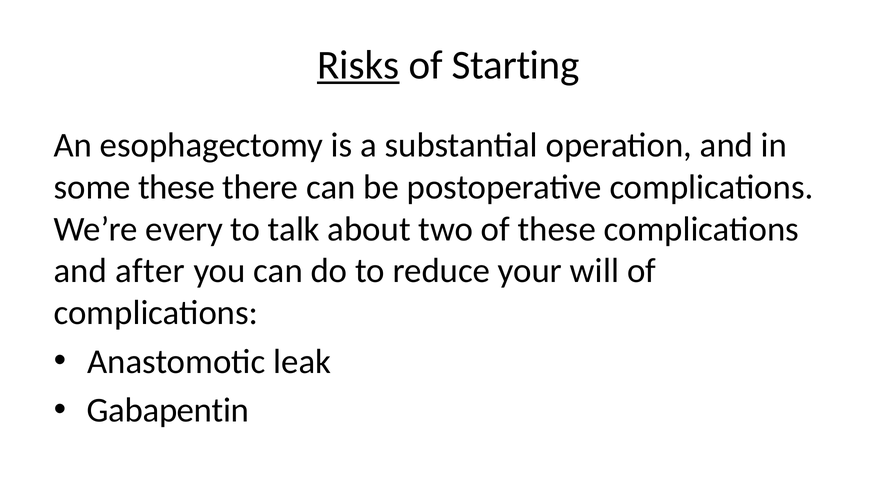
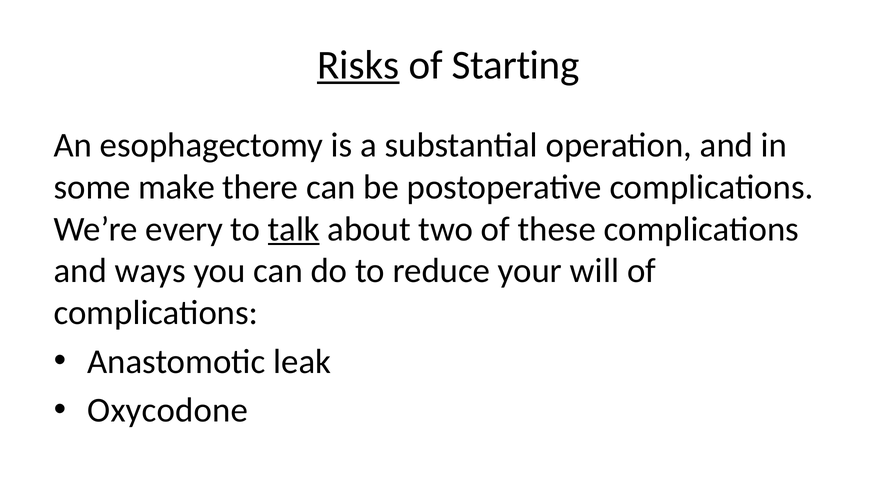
some these: these -> make (177, 187)
talk underline: none -> present (294, 229)
after: after -> ways (150, 271)
Gabapentin: Gabapentin -> Oxycodone (168, 410)
